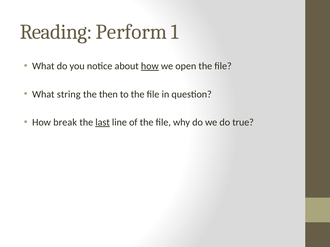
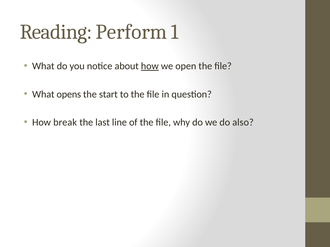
string: string -> opens (69, 94)
then: then -> start (108, 94)
last underline: present -> none (103, 123)
true: true -> also (243, 123)
